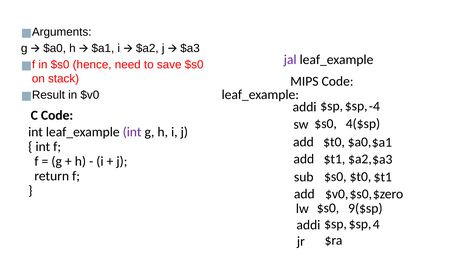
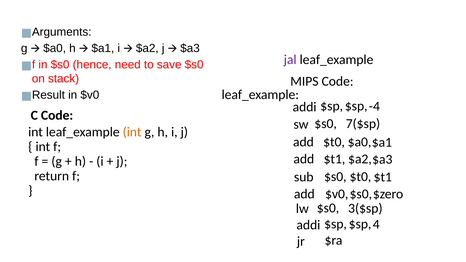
4($sp: 4($sp -> 7($sp (363, 124)
int colour: purple -> orange (132, 132)
9($sp: 9($sp -> 3($sp (365, 208)
